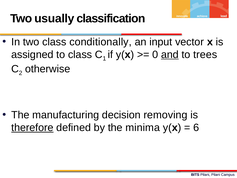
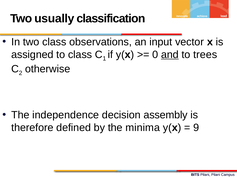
conditionally: conditionally -> observations (101, 42)
manufacturing: manufacturing -> independence (66, 115)
removing: removing -> assembly (166, 115)
therefore underline: present -> none (32, 127)
6: 6 -> 9 (196, 127)
